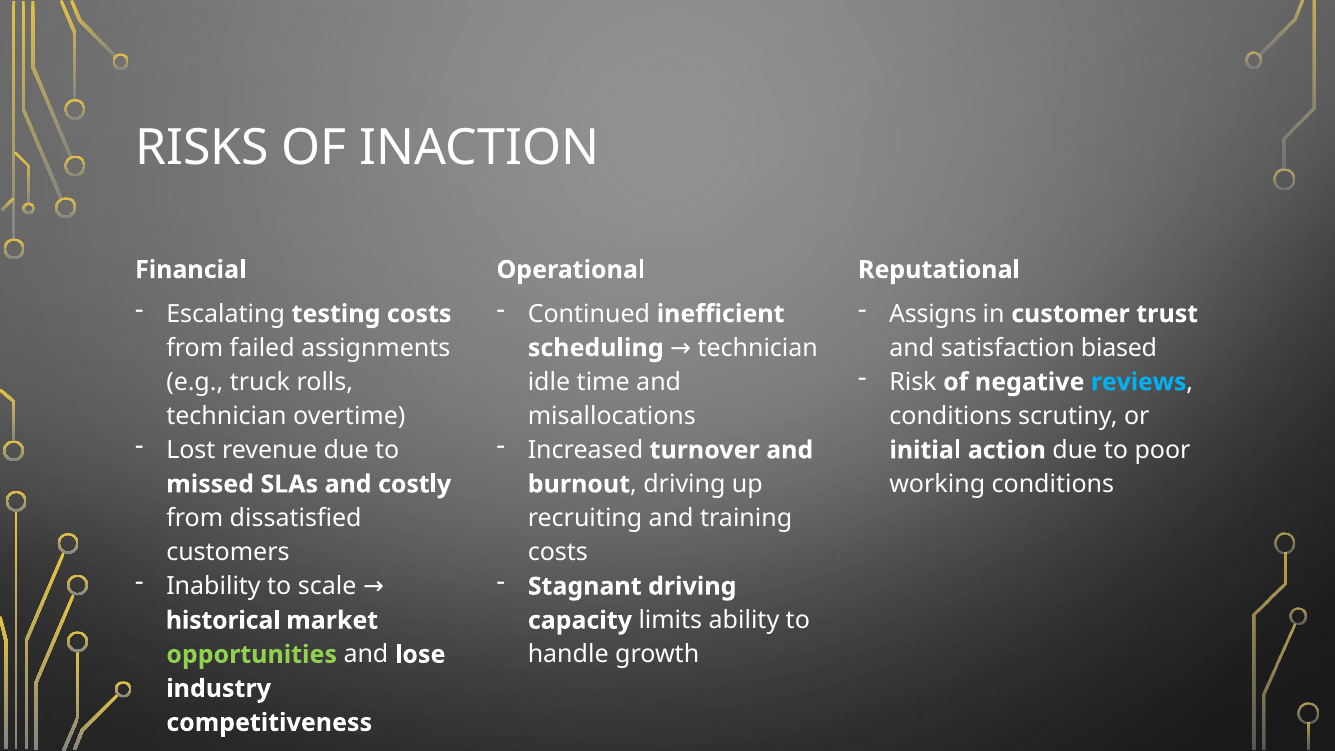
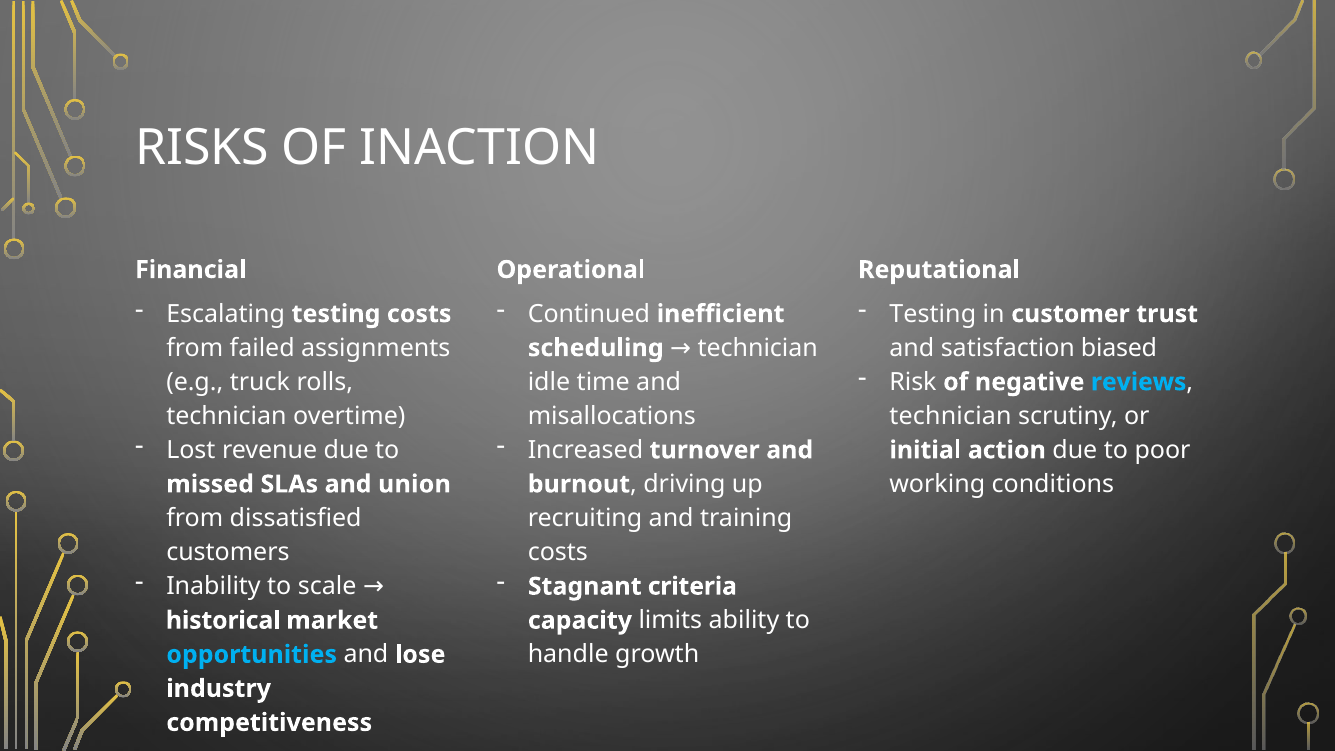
Assigns: Assigns -> Testing (933, 314)
conditions: conditions -> technician (951, 416)
costly: costly -> union (414, 484)
Stagnant driving: driving -> criteria (692, 586)
opportunities colour: light green -> light blue (252, 654)
